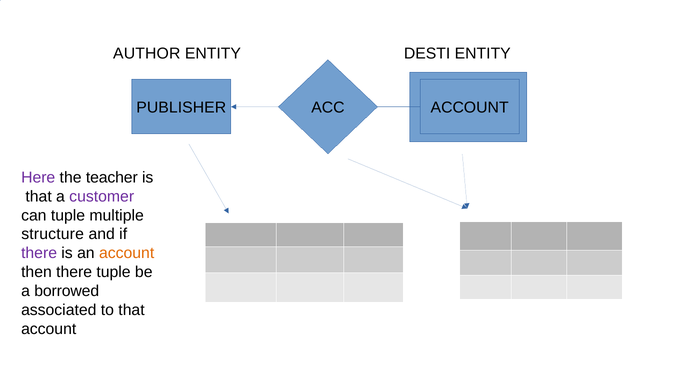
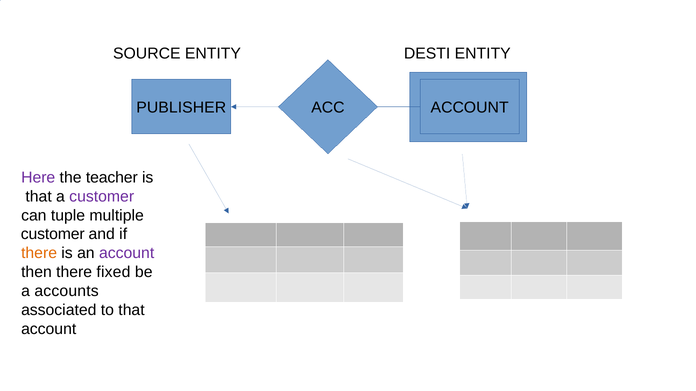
AUTHOR: AUTHOR -> SOURCE (147, 53)
structure: structure -> customer (53, 235)
there colour: purple -> orange (39, 253)
account colour: orange -> purple (127, 253)
there tuple: tuple -> fixed (113, 272)
borrowed: borrowed -> accounts (67, 291)
